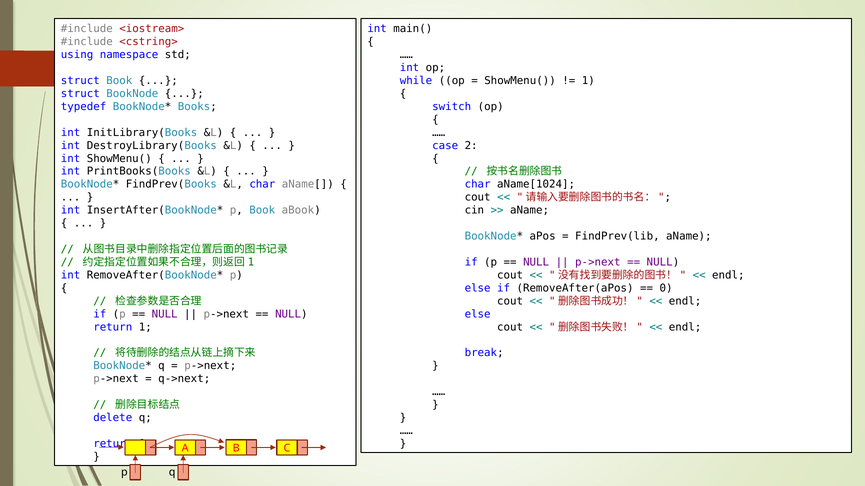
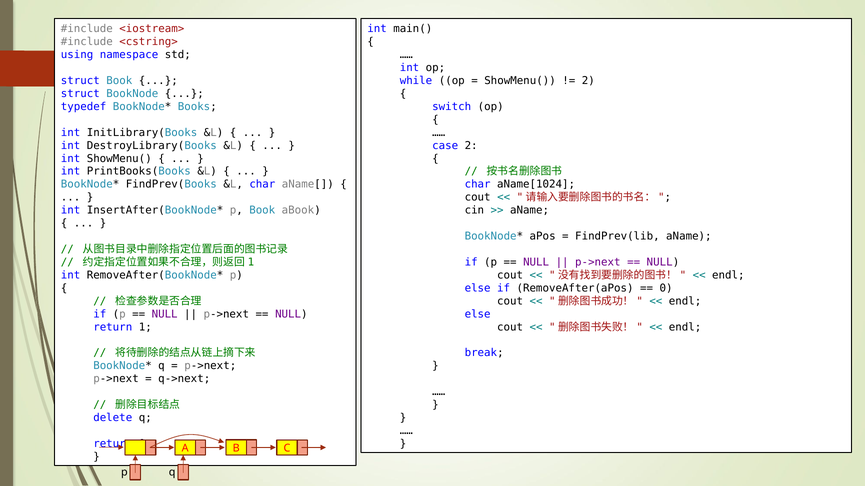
1: 1 -> 2 (588, 81)
